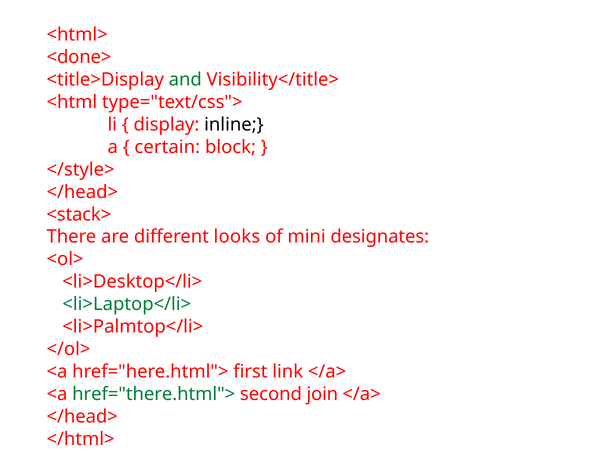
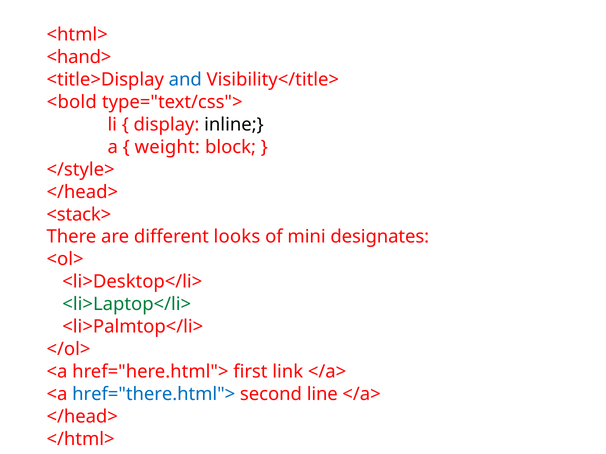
<done>: <done> -> <hand> (79, 57)
and colour: green -> blue (185, 80)
<html: <html -> <bold (72, 102)
certain: certain -> weight (167, 147)
href="there.html"> colour: green -> blue (154, 394)
join: join -> line (322, 394)
